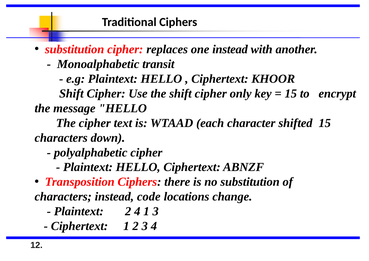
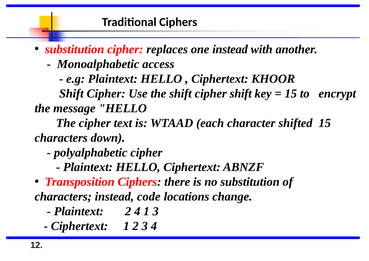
transit: transit -> access (158, 64)
cipher only: only -> shift (241, 94)
